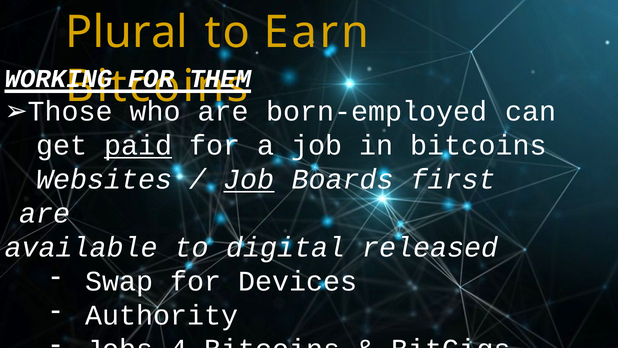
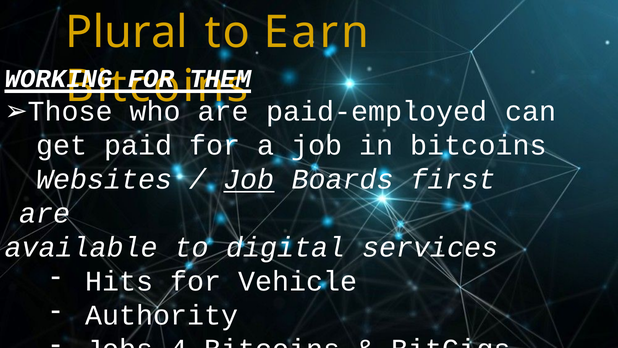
born-employed: born-employed -> paid-employed (377, 111)
paid underline: present -> none (138, 145)
released: released -> services (430, 247)
Swap: Swap -> Hits (119, 281)
Devices: Devices -> Vehicle (298, 281)
